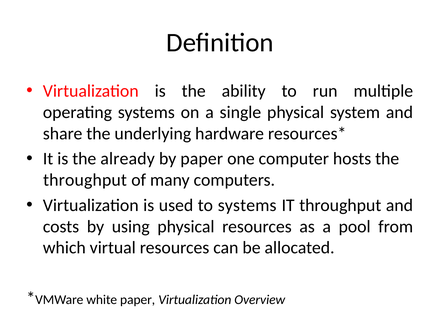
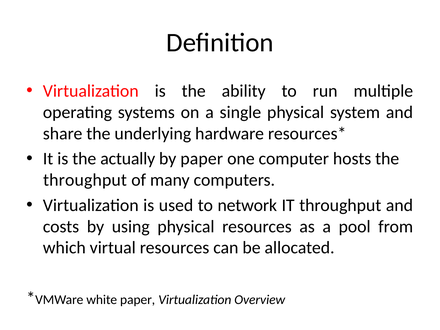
already: already -> actually (128, 159)
to systems: systems -> network (247, 205)
